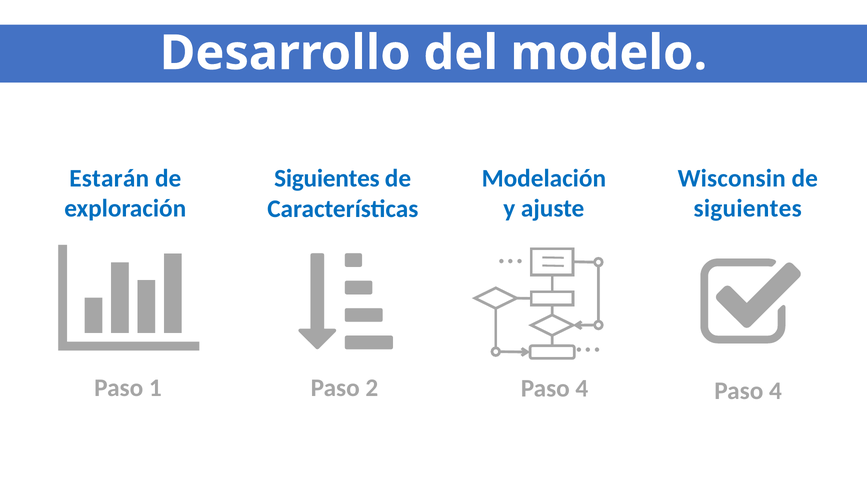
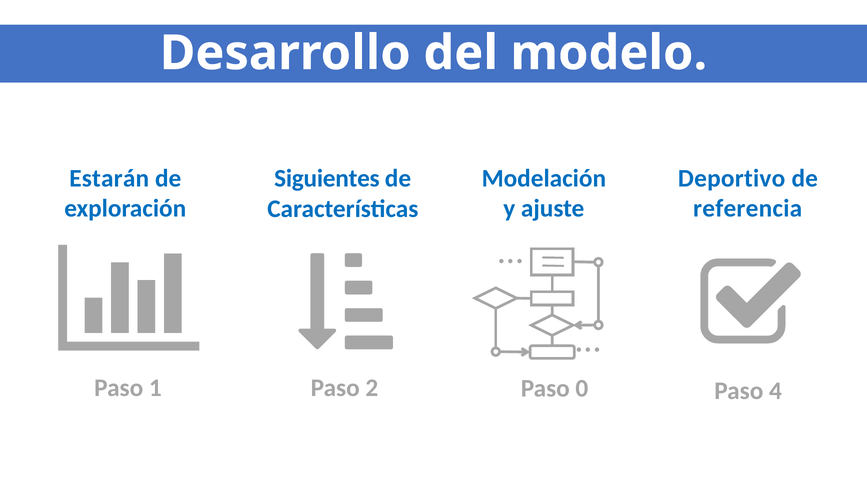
Wisconsin: Wisconsin -> Deportivo (732, 179)
siguientes: siguientes -> referencia (748, 209)
1 Paso 4: 4 -> 0 (582, 389)
